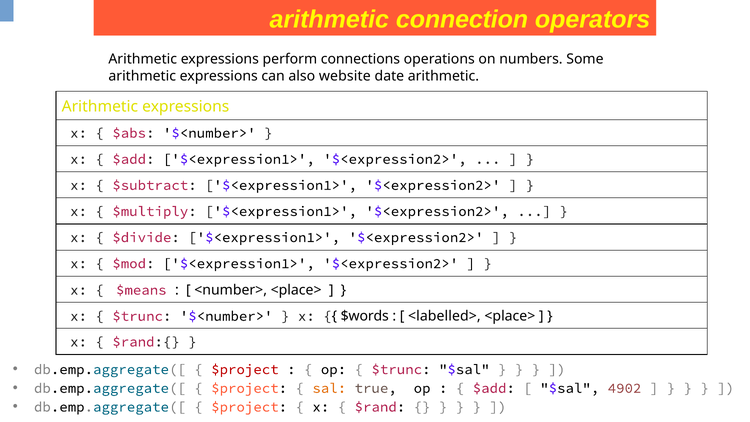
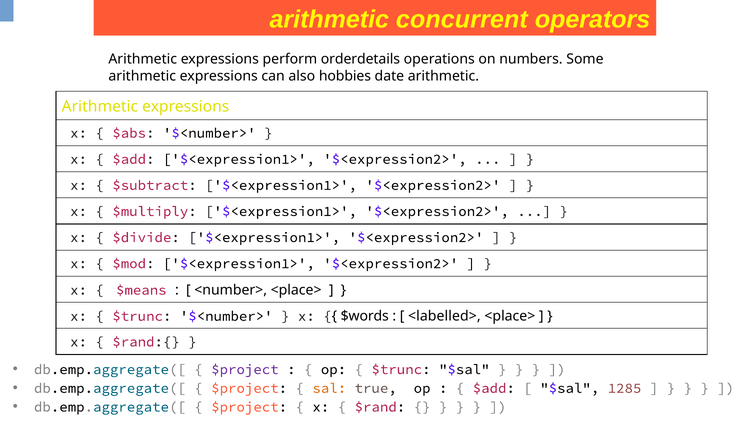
connection: connection -> concurrent (462, 20)
connections: connections -> orderdetails (360, 59)
website: website -> hobbies (345, 76)
$project colour: red -> purple (245, 369)
4902: 4902 -> 1285 (625, 388)
